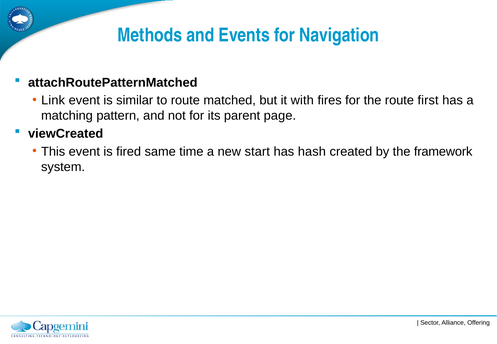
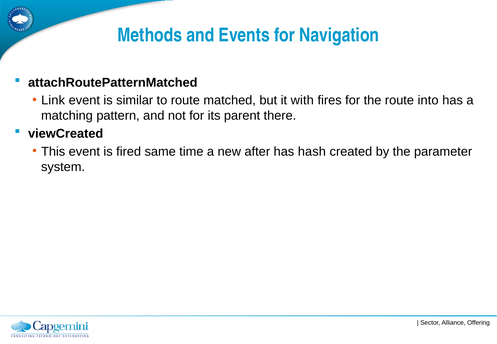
first: first -> into (428, 100)
page: page -> there (280, 116)
start: start -> after (257, 152)
framework: framework -> parameter (443, 152)
